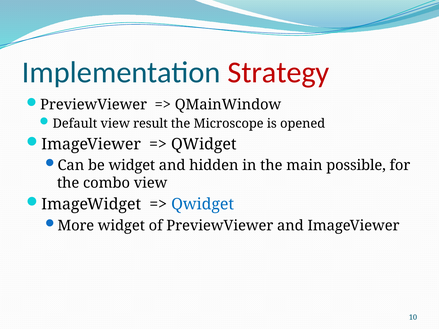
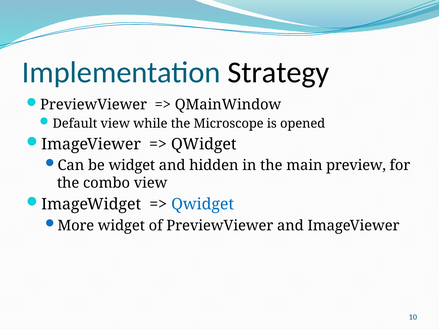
Strategy colour: red -> black (278, 73)
result: result -> while (150, 124)
possible: possible -> preview (356, 165)
